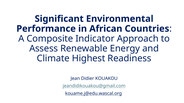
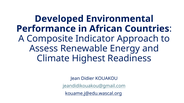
Significant: Significant -> Developed (59, 19)
